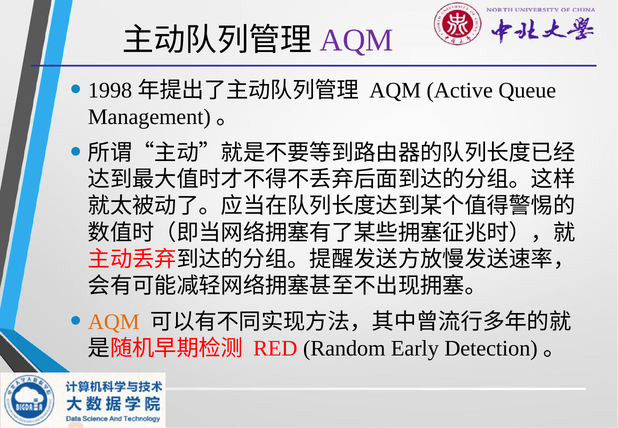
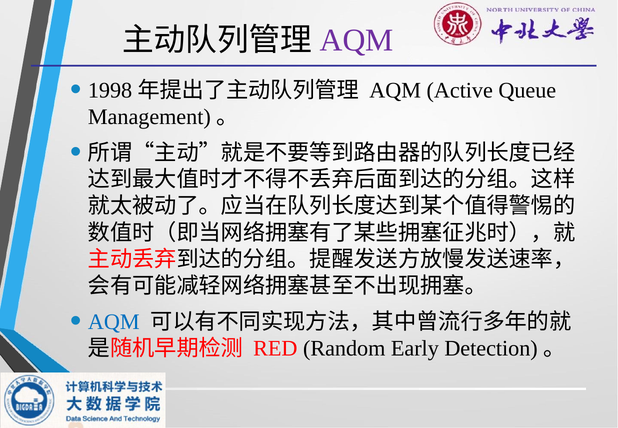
AQM colour: orange -> blue (114, 322)
